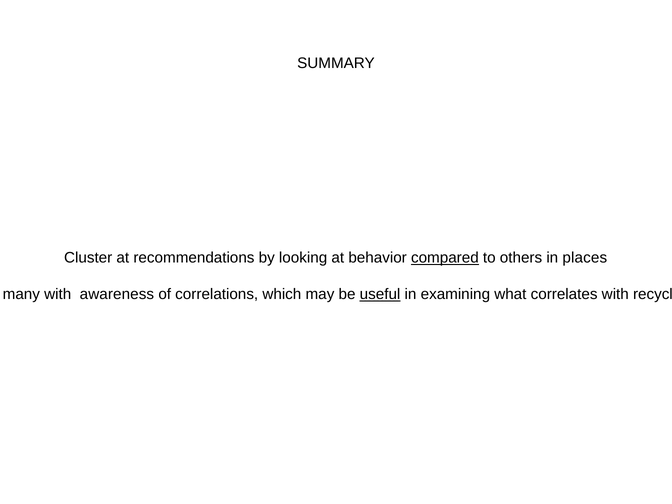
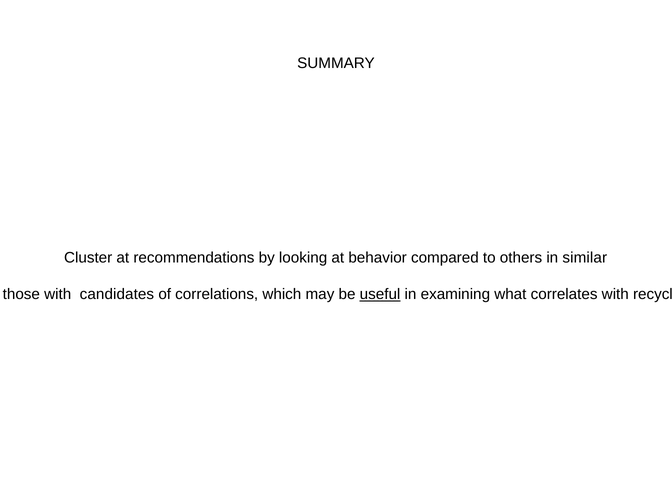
compared underline: present -> none (445, 258)
places: places -> similar (585, 258)
many: many -> those (21, 294)
awareness: awareness -> candidates (117, 294)
